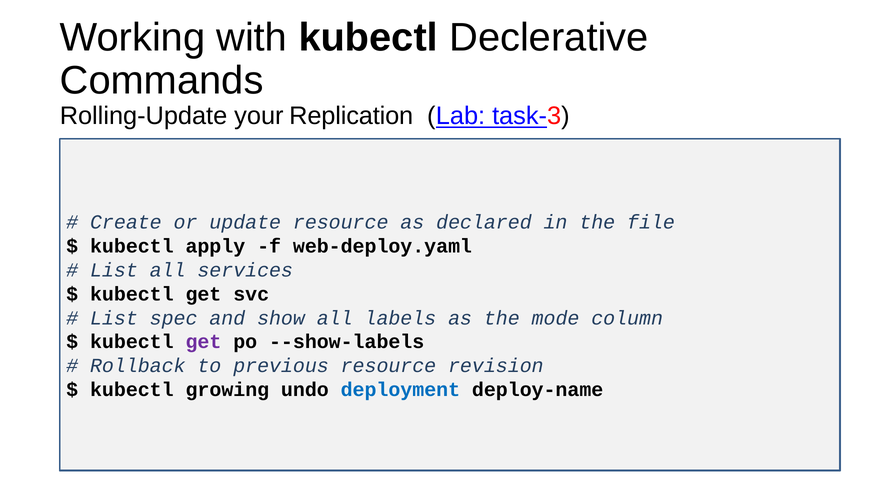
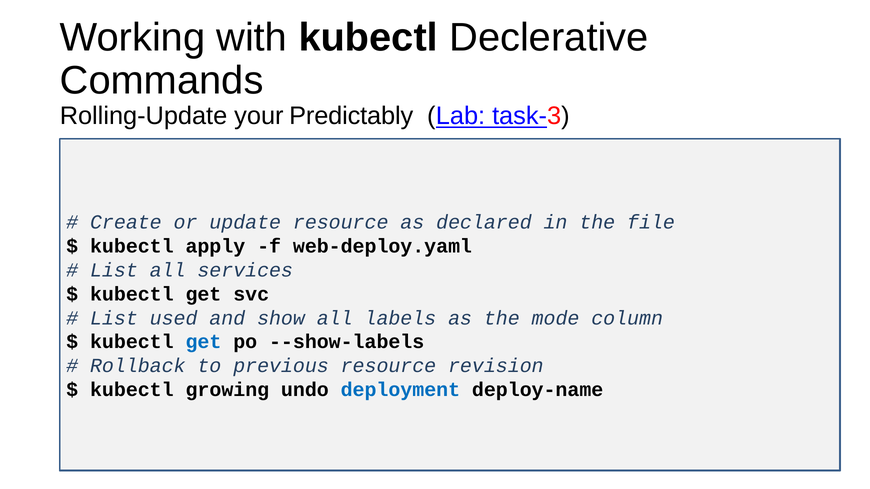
Replication: Replication -> Predictably (351, 116)
spec: spec -> used (174, 318)
get colour: purple -> blue (203, 342)
